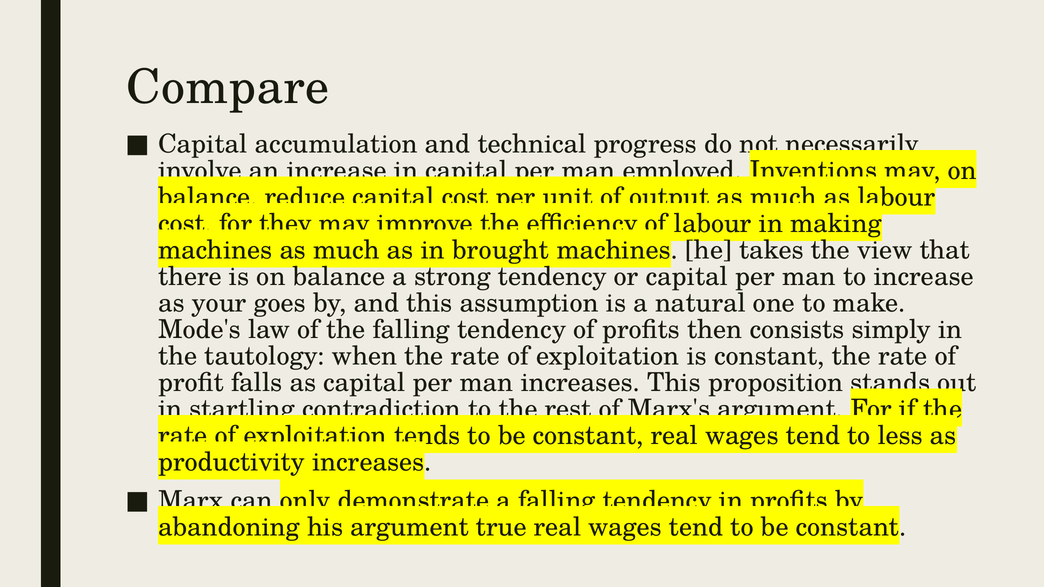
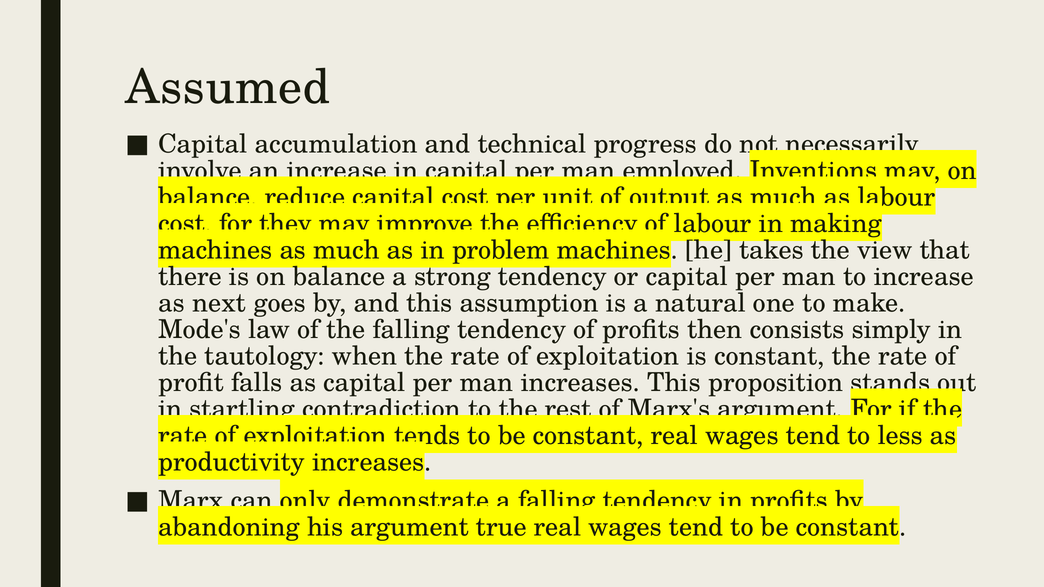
Compare: Compare -> Assumed (228, 88)
brought: brought -> problem (501, 250)
your: your -> next (219, 303)
